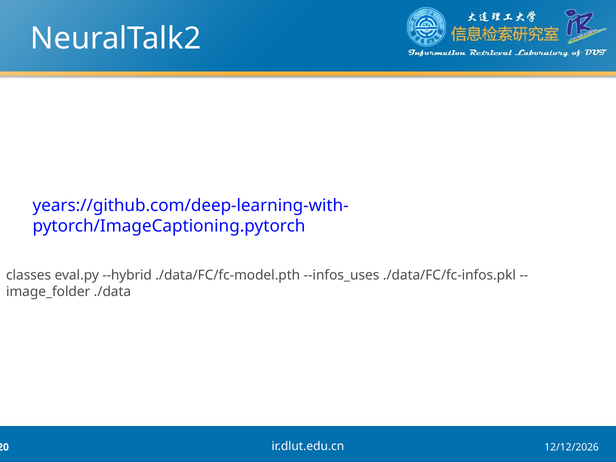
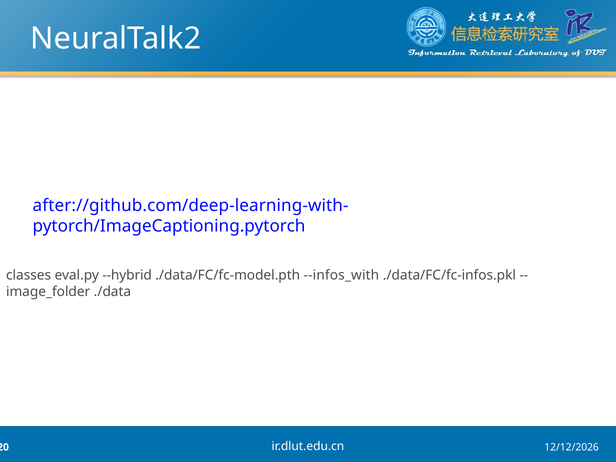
years://github.com/deep-learning-with-: years://github.com/deep-learning-with- -> after://github.com/deep-learning-with- (191, 206)
--infos_uses: --infos_uses -> --infos_with (341, 275)
